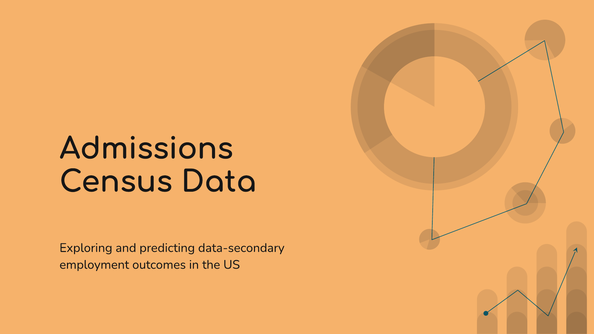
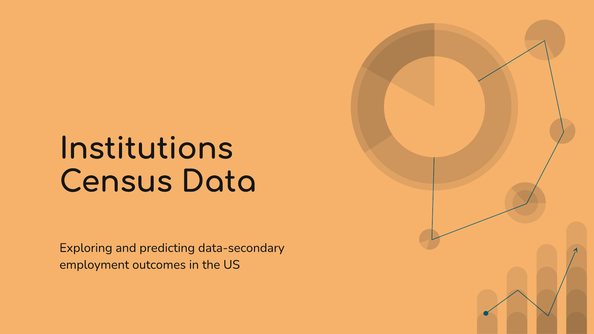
Admissions: Admissions -> Institutions (146, 149)
